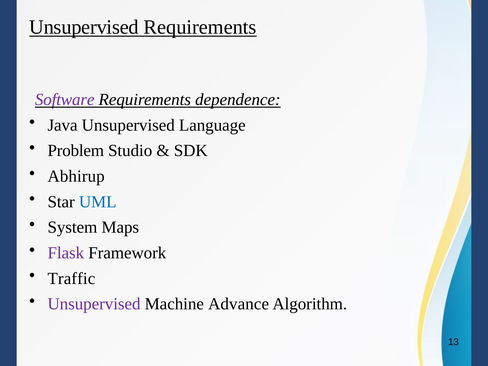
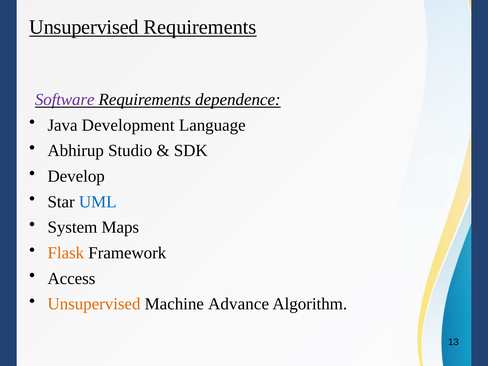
Java Unsupervised: Unsupervised -> Development (128, 125)
Problem: Problem -> Abhirup (76, 151)
Abhirup: Abhirup -> Develop (76, 176)
Flask colour: purple -> orange (66, 253)
Traffic: Traffic -> Access (71, 278)
Unsupervised colour: purple -> orange (94, 304)
